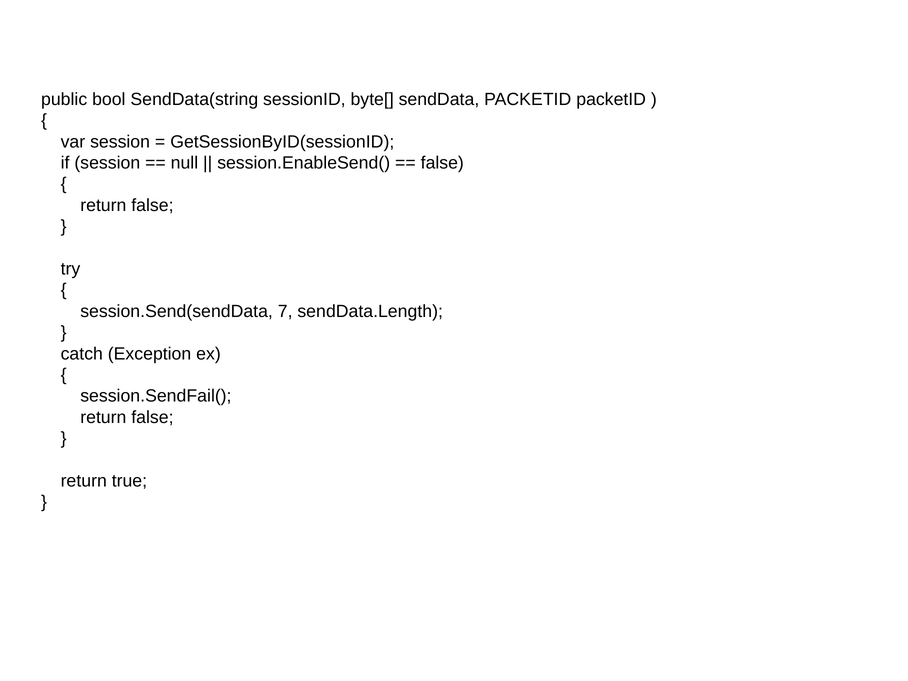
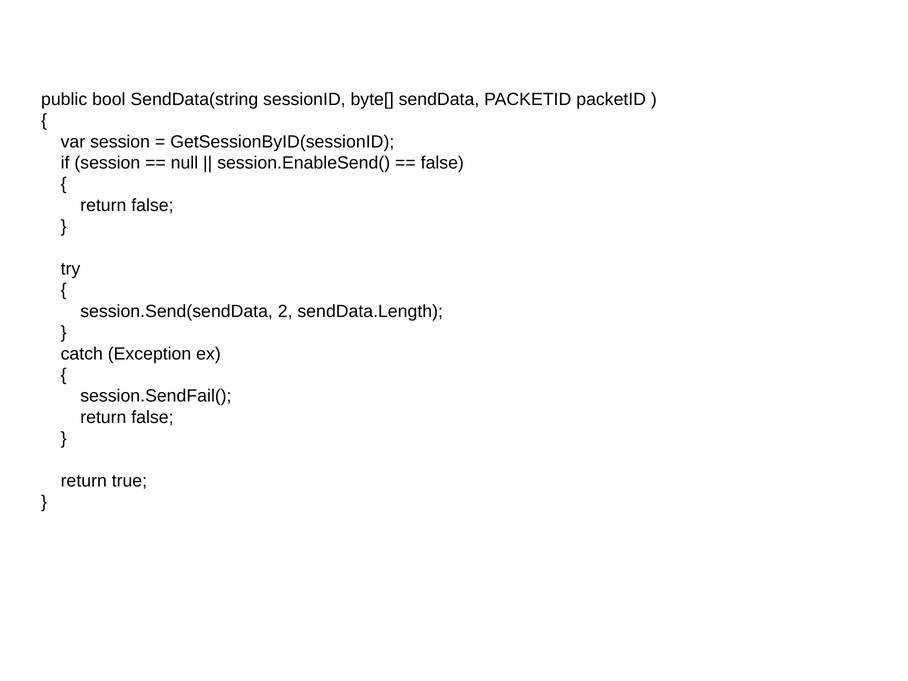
7: 7 -> 2 (285, 311)
